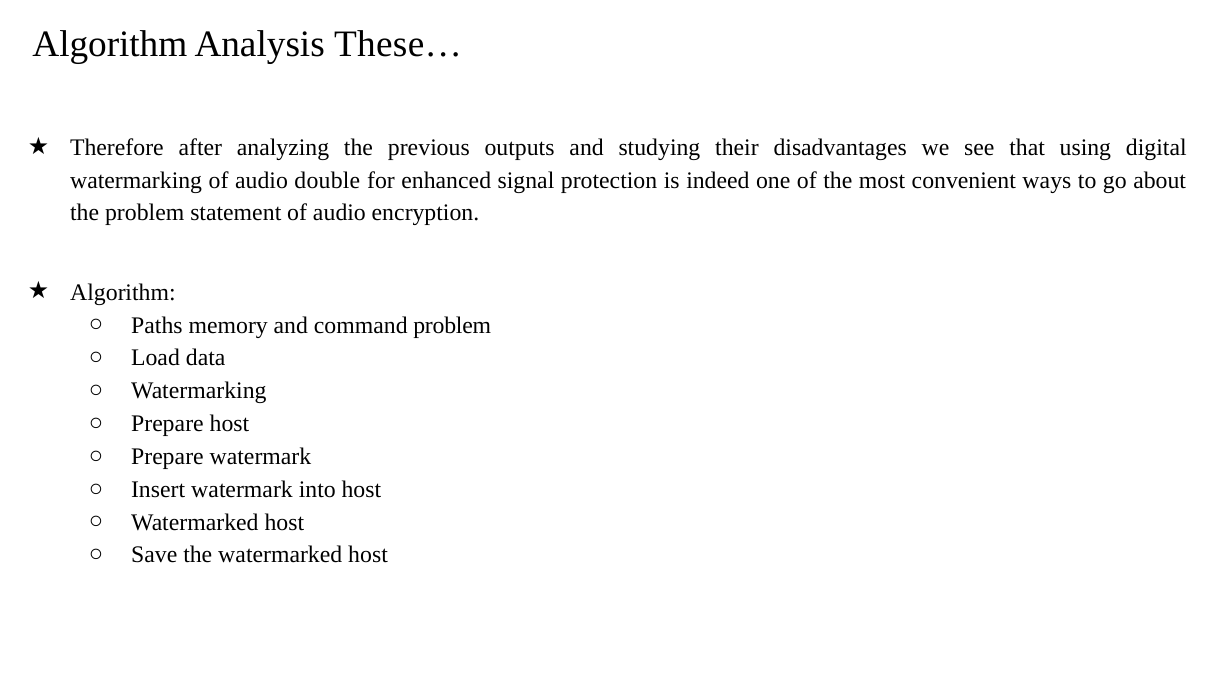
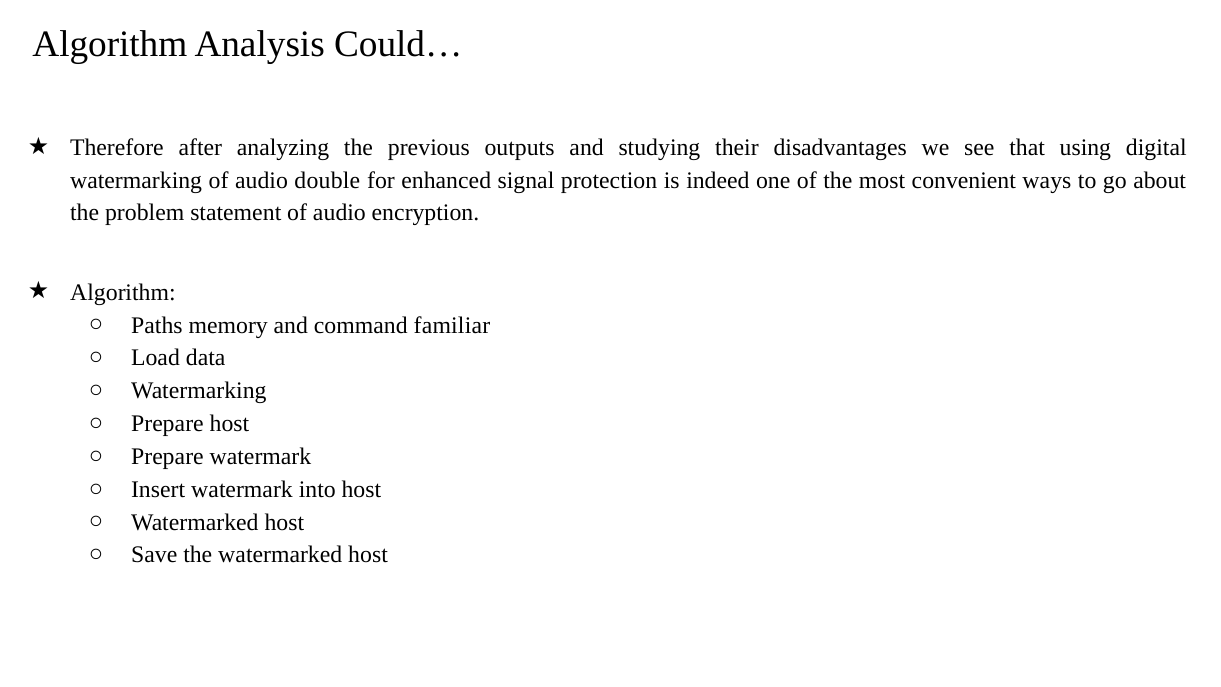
These…: These… -> Could… (398, 45)
command problem: problem -> familiar (452, 325)
